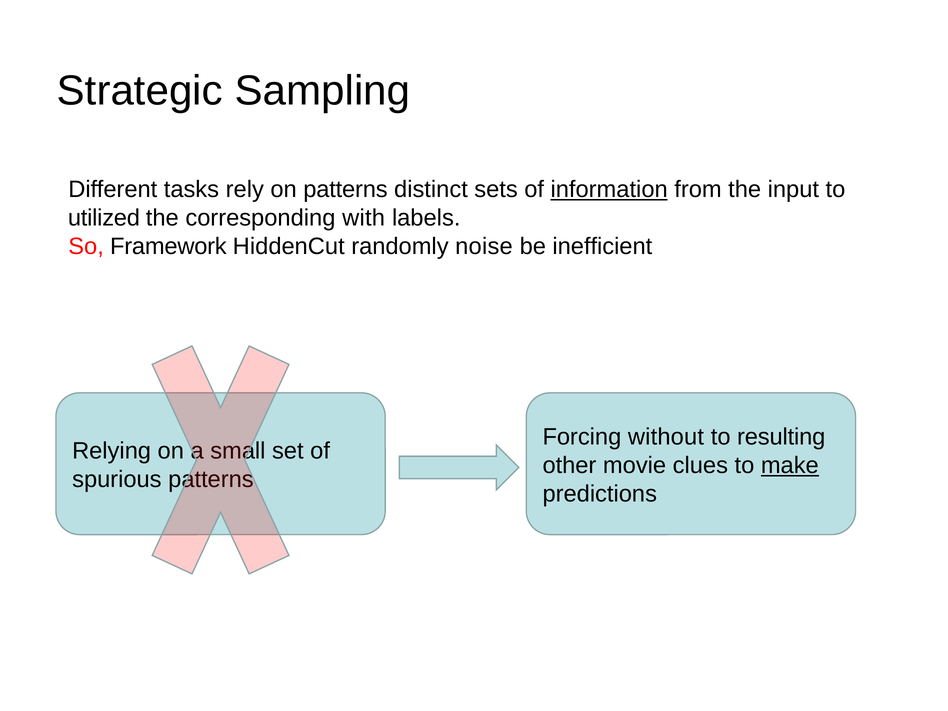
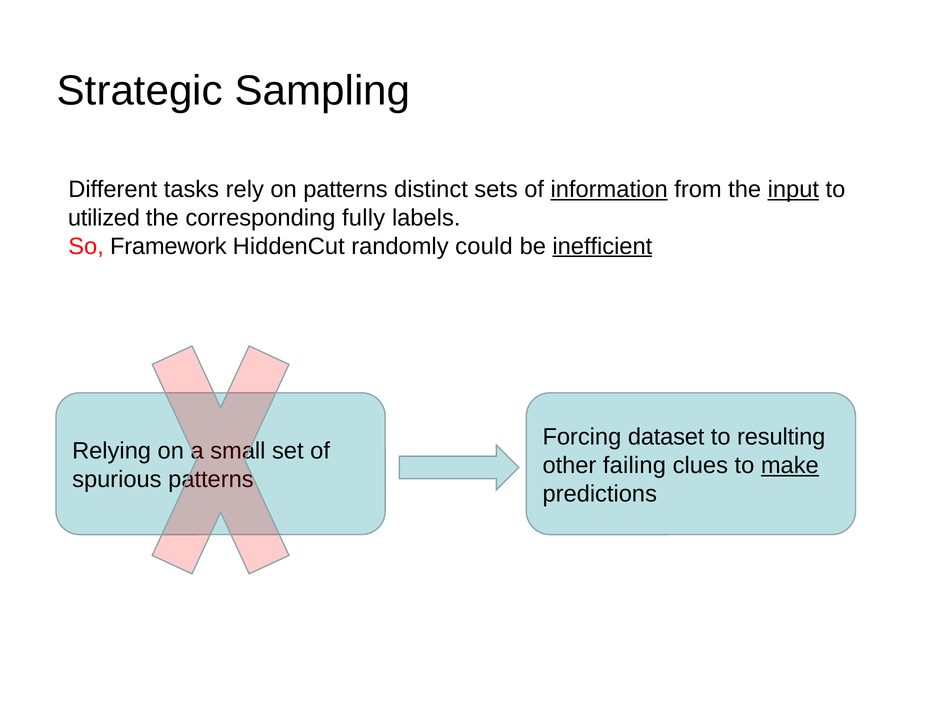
input underline: none -> present (793, 189)
with: with -> fully (364, 218)
noise: noise -> could (484, 246)
inefficient underline: none -> present (602, 246)
without: without -> dataset (666, 437)
movie: movie -> failing (634, 465)
